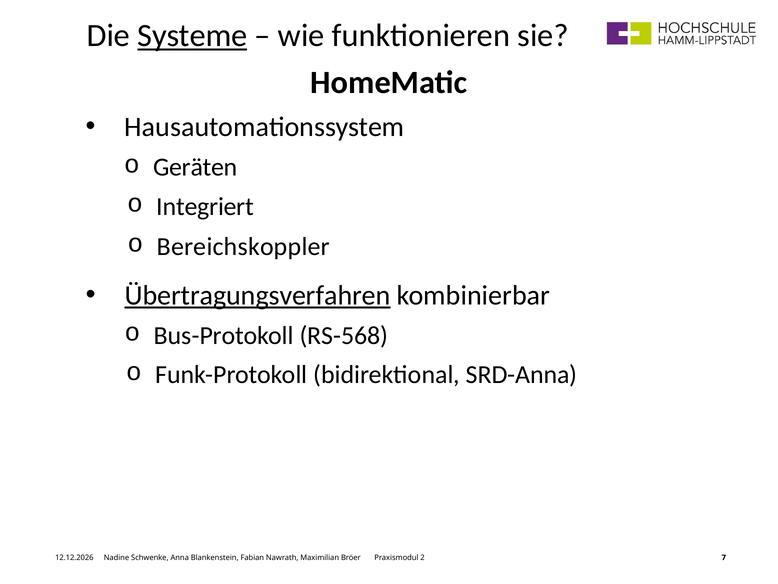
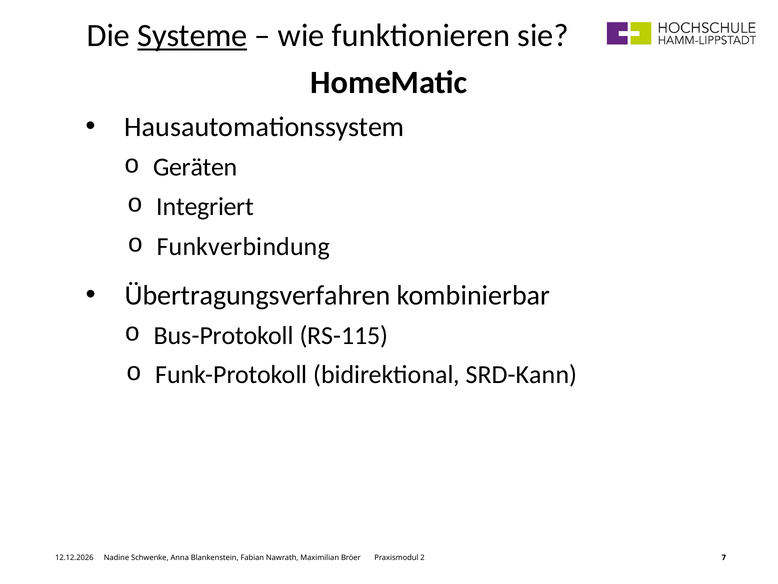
Bereichskoppler: Bereichskoppler -> Funkverbindung (243, 246)
Übertragungsverfahren underline: present -> none (258, 295)
RS-568: RS-568 -> RS-115 (344, 336)
SRD-Anna: SRD-Anna -> SRD-Kann (521, 375)
